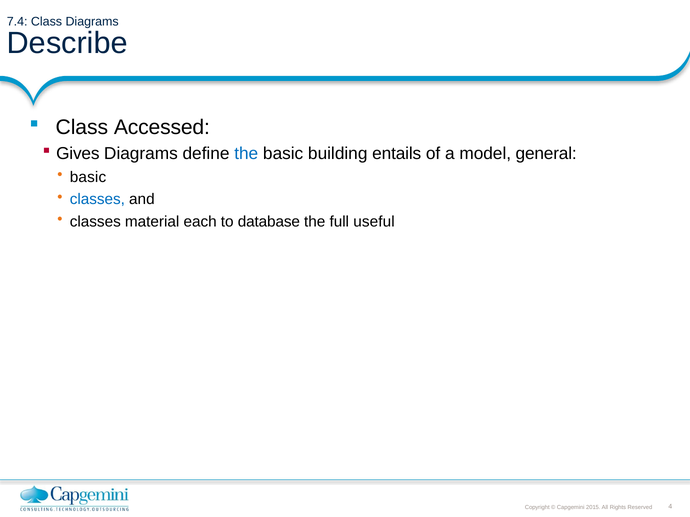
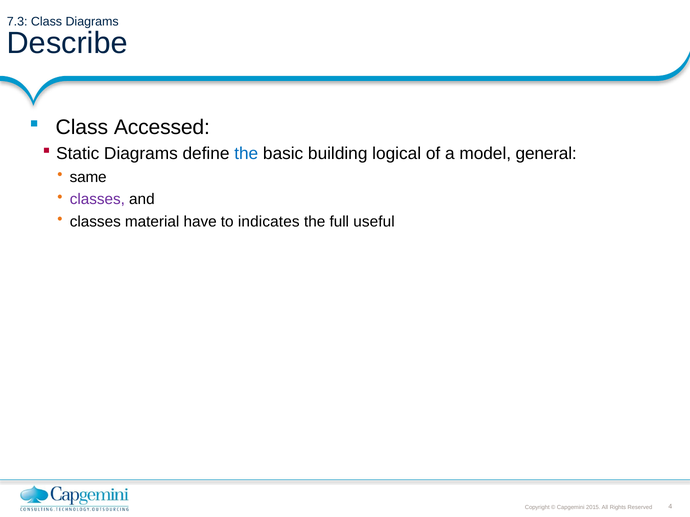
7.4: 7.4 -> 7.3 (17, 22)
Gives: Gives -> Static (78, 154)
entails: entails -> logical (397, 154)
basic: basic -> same (88, 177)
classes colour: blue -> purple (97, 200)
each: each -> have (200, 222)
database: database -> indicates (269, 222)
